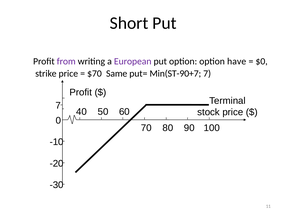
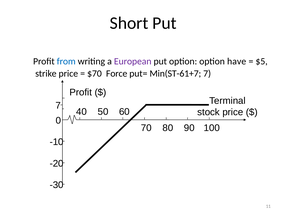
from colour: purple -> blue (66, 61)
$0: $0 -> $5 (262, 61)
Same: Same -> Force (117, 74)
Min(ST-90+7: Min(ST-90+7 -> Min(ST-61+7 (175, 74)
